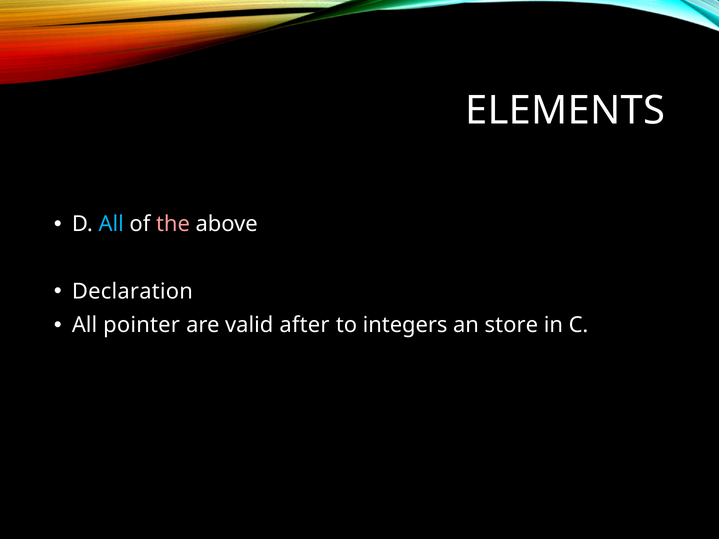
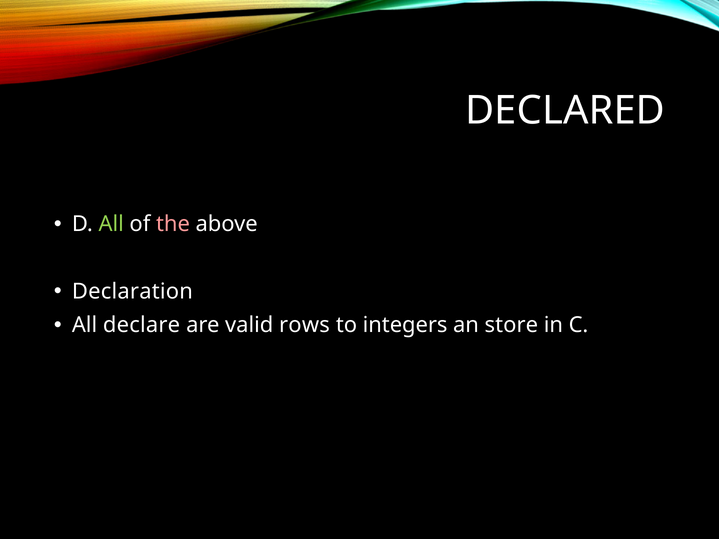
ELEMENTS: ELEMENTS -> DECLARED (565, 111)
All colour: light blue -> light green (111, 224)
pointer: pointer -> declare (142, 325)
after: after -> rows (304, 325)
